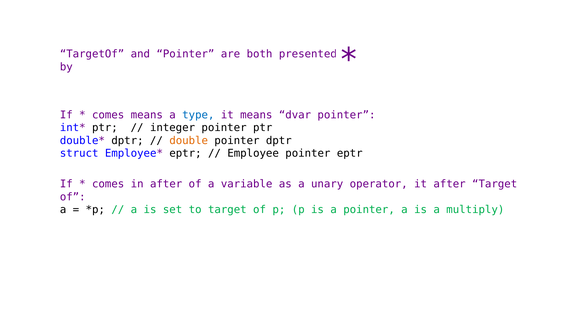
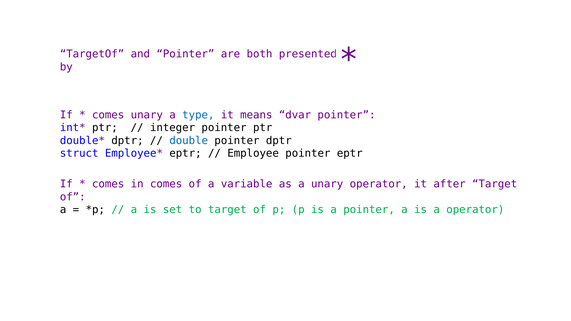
comes means: means -> unary (147, 115)
double colour: orange -> blue (189, 141)
in after: after -> comes (166, 184)
a multiply: multiply -> operator (475, 210)
